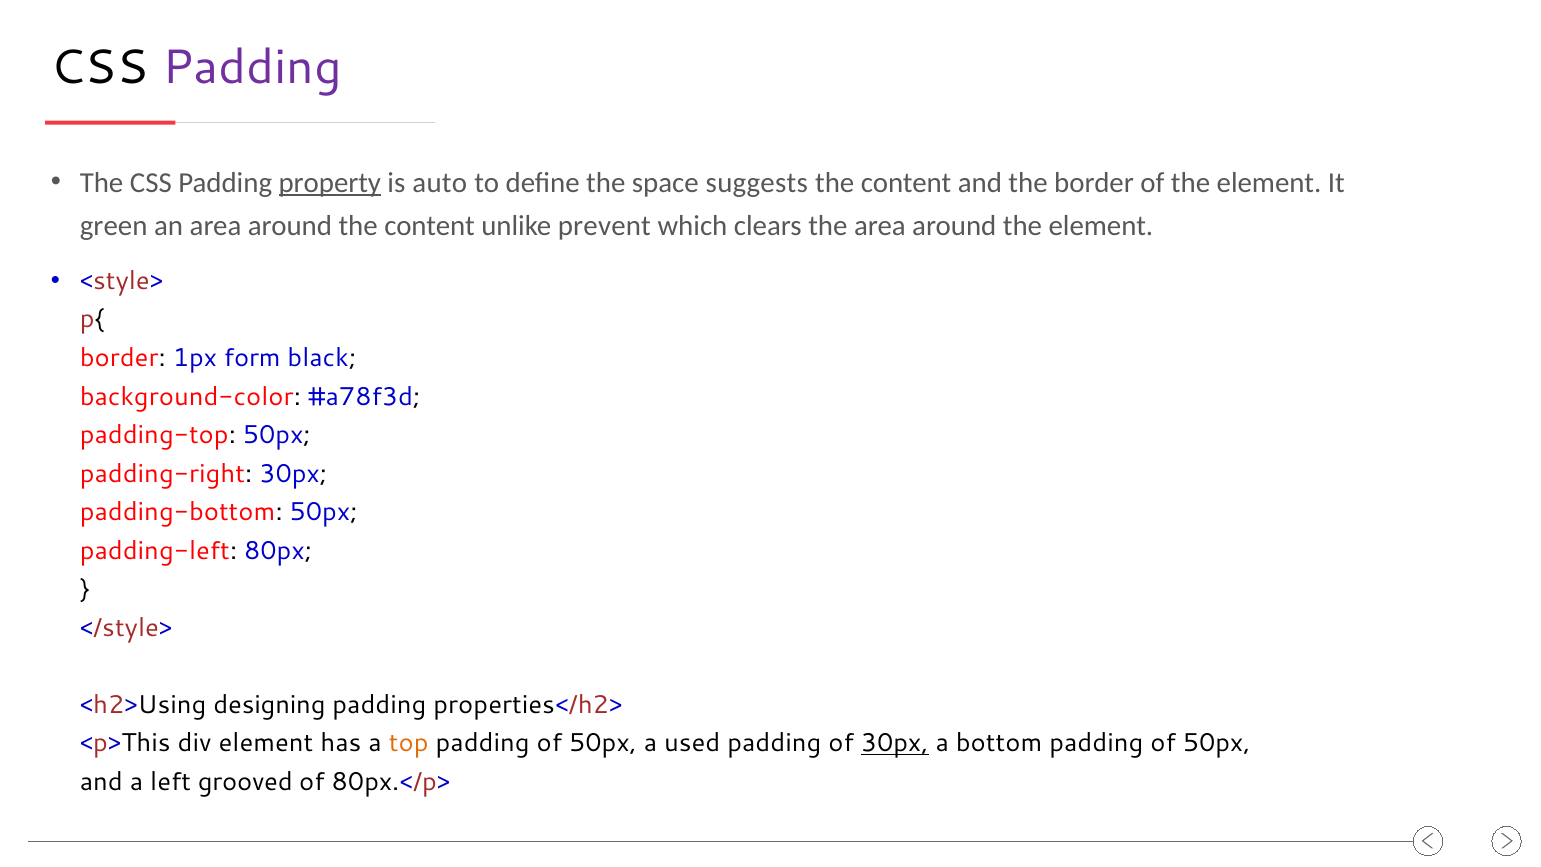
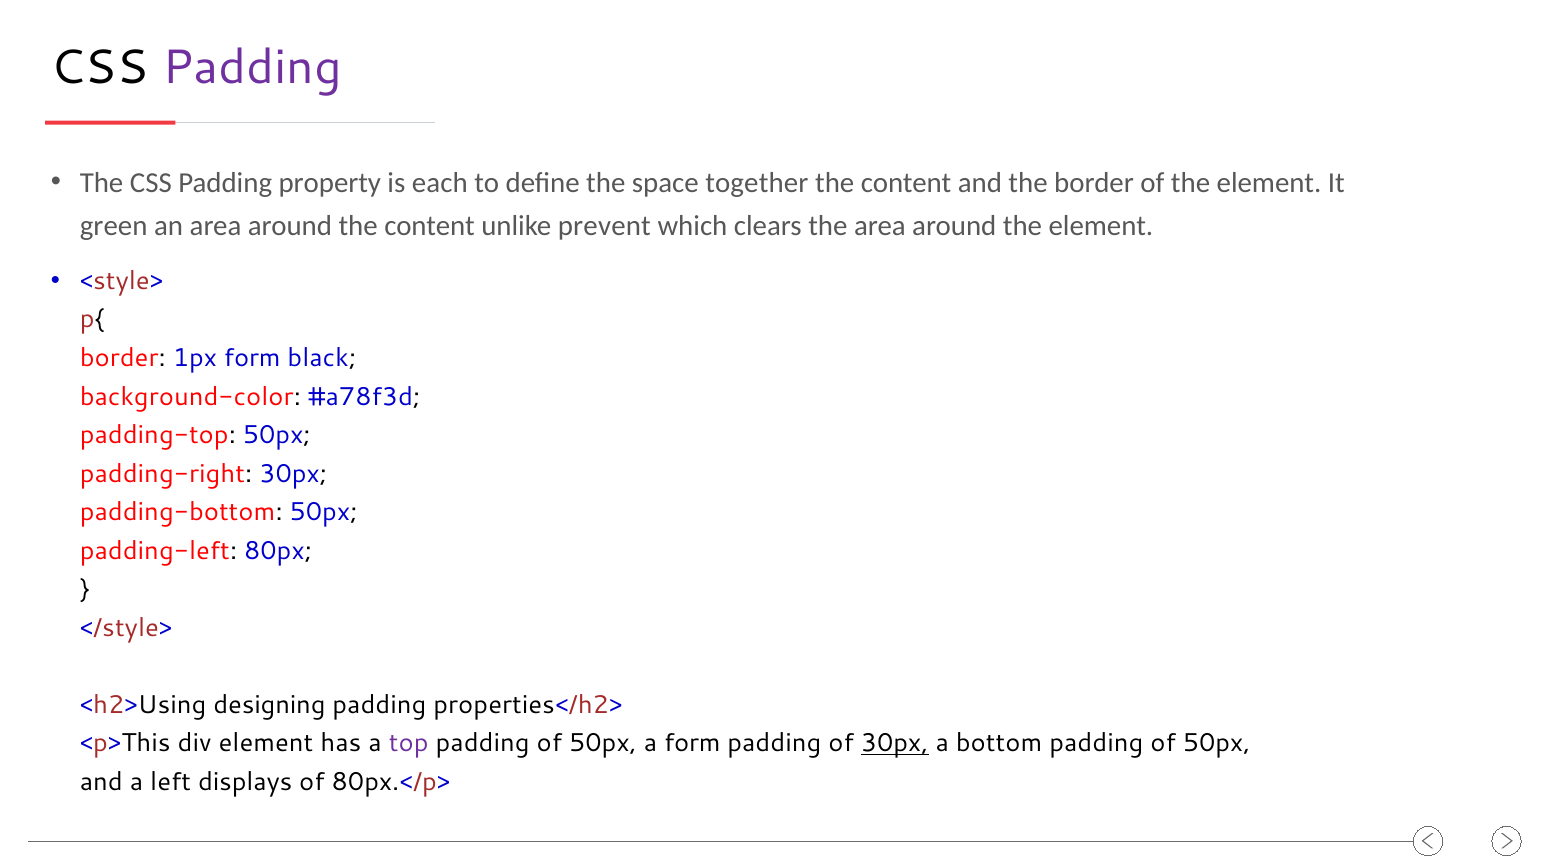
property underline: present -> none (330, 183)
auto: auto -> each (440, 183)
suggests: suggests -> together (757, 183)
top colour: orange -> purple (409, 743)
a used: used -> form (692, 743)
grooved: grooved -> displays (245, 782)
